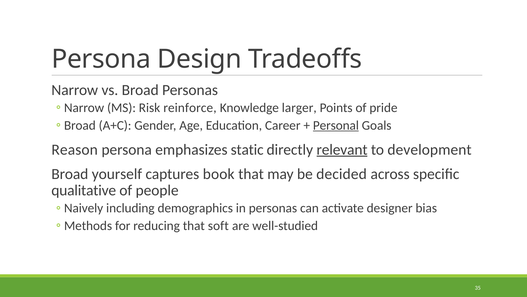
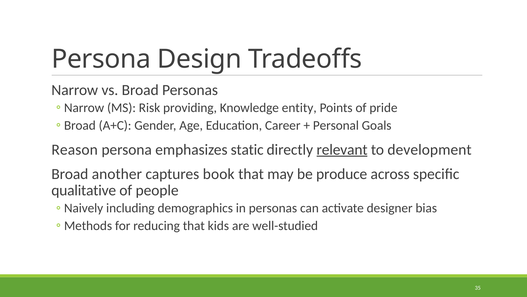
reinforce: reinforce -> providing (190, 108)
larger: larger -> entity (299, 108)
Personal underline: present -> none (336, 125)
yourself: yourself -> another (117, 174)
decided: decided -> produce (342, 174)
soft: soft -> kids (218, 225)
